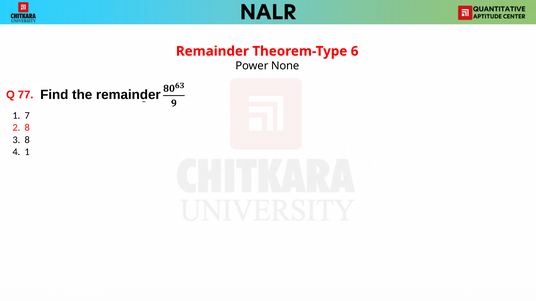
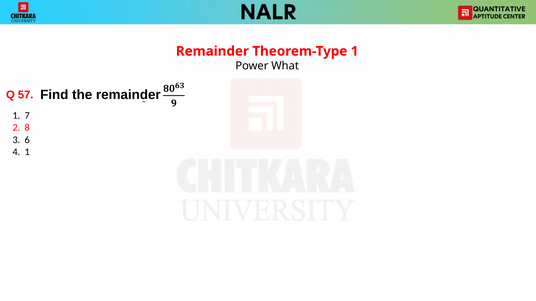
Theorem-Type 6: 6 -> 1 (355, 51)
None: None -> What (285, 66)
77: 77 -> 57 (26, 95)
3 8: 8 -> 6 (27, 140)
